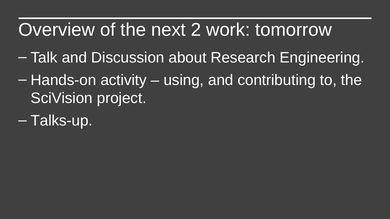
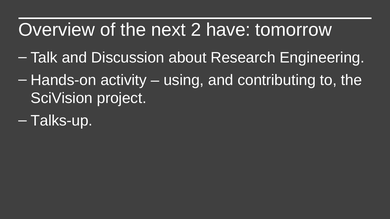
work: work -> have (228, 30)
